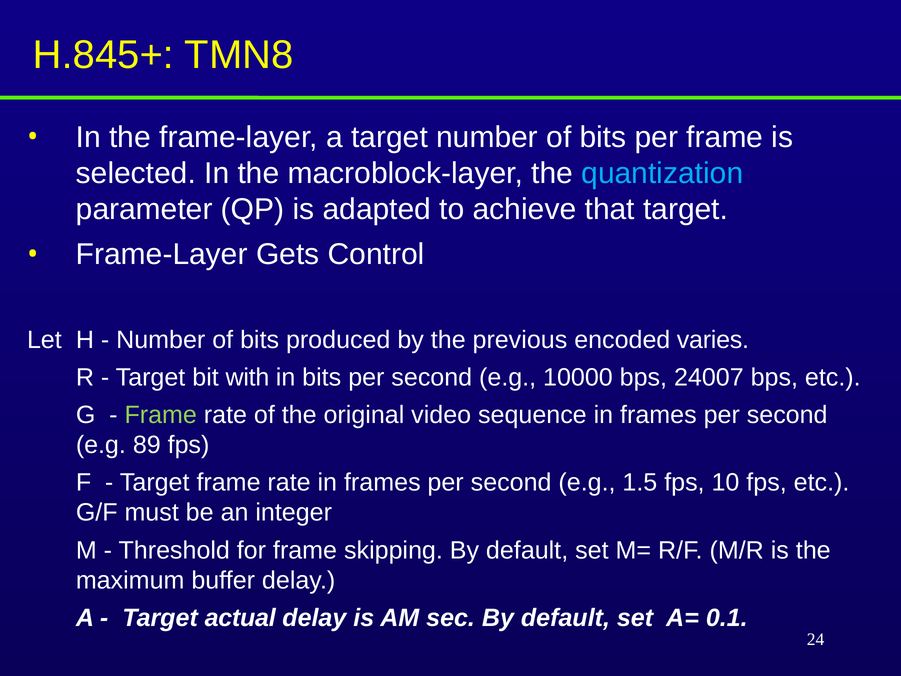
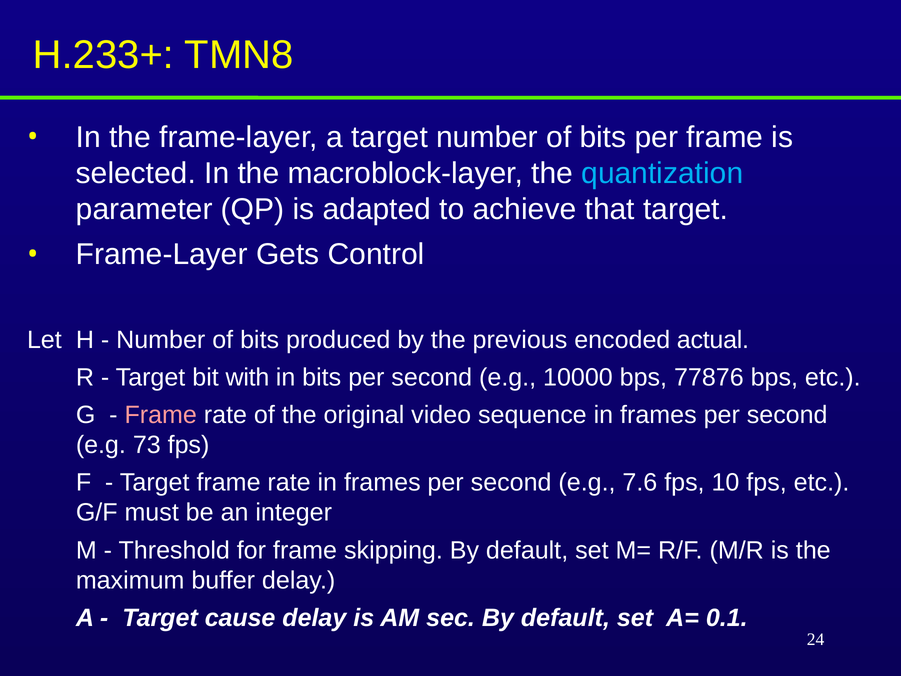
H.845+: H.845+ -> H.233+ (103, 55)
varies: varies -> actual (713, 340)
24007: 24007 -> 77876 (709, 377)
Frame colour: light green -> pink (161, 415)
89: 89 -> 73 (147, 445)
1.5: 1.5 -> 7.6 (640, 482)
actual: actual -> cause (240, 618)
